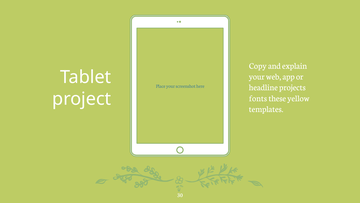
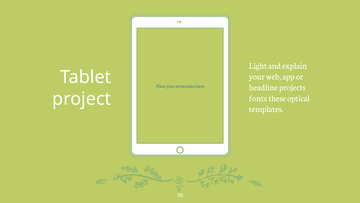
Copy: Copy -> Light (258, 66)
yellow: yellow -> optical (298, 98)
